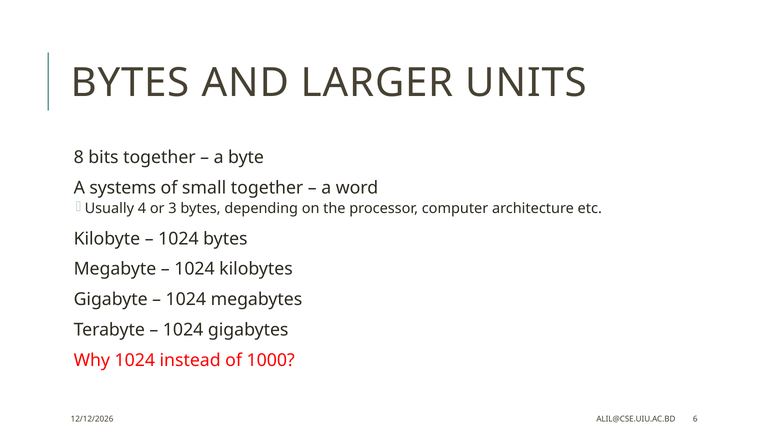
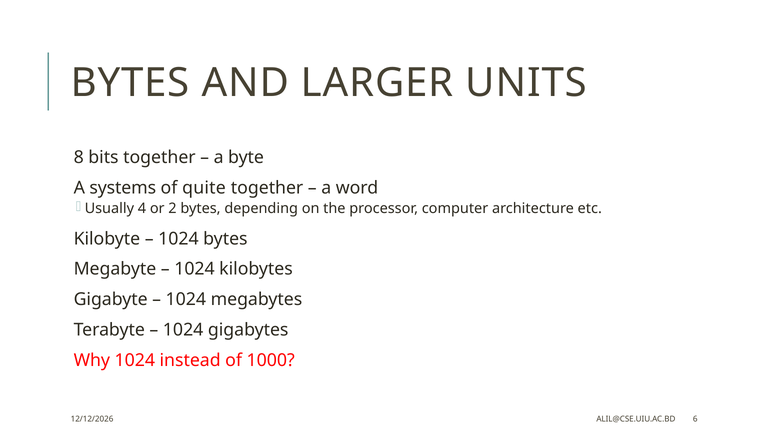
small: small -> quite (204, 188)
3: 3 -> 2 (172, 208)
